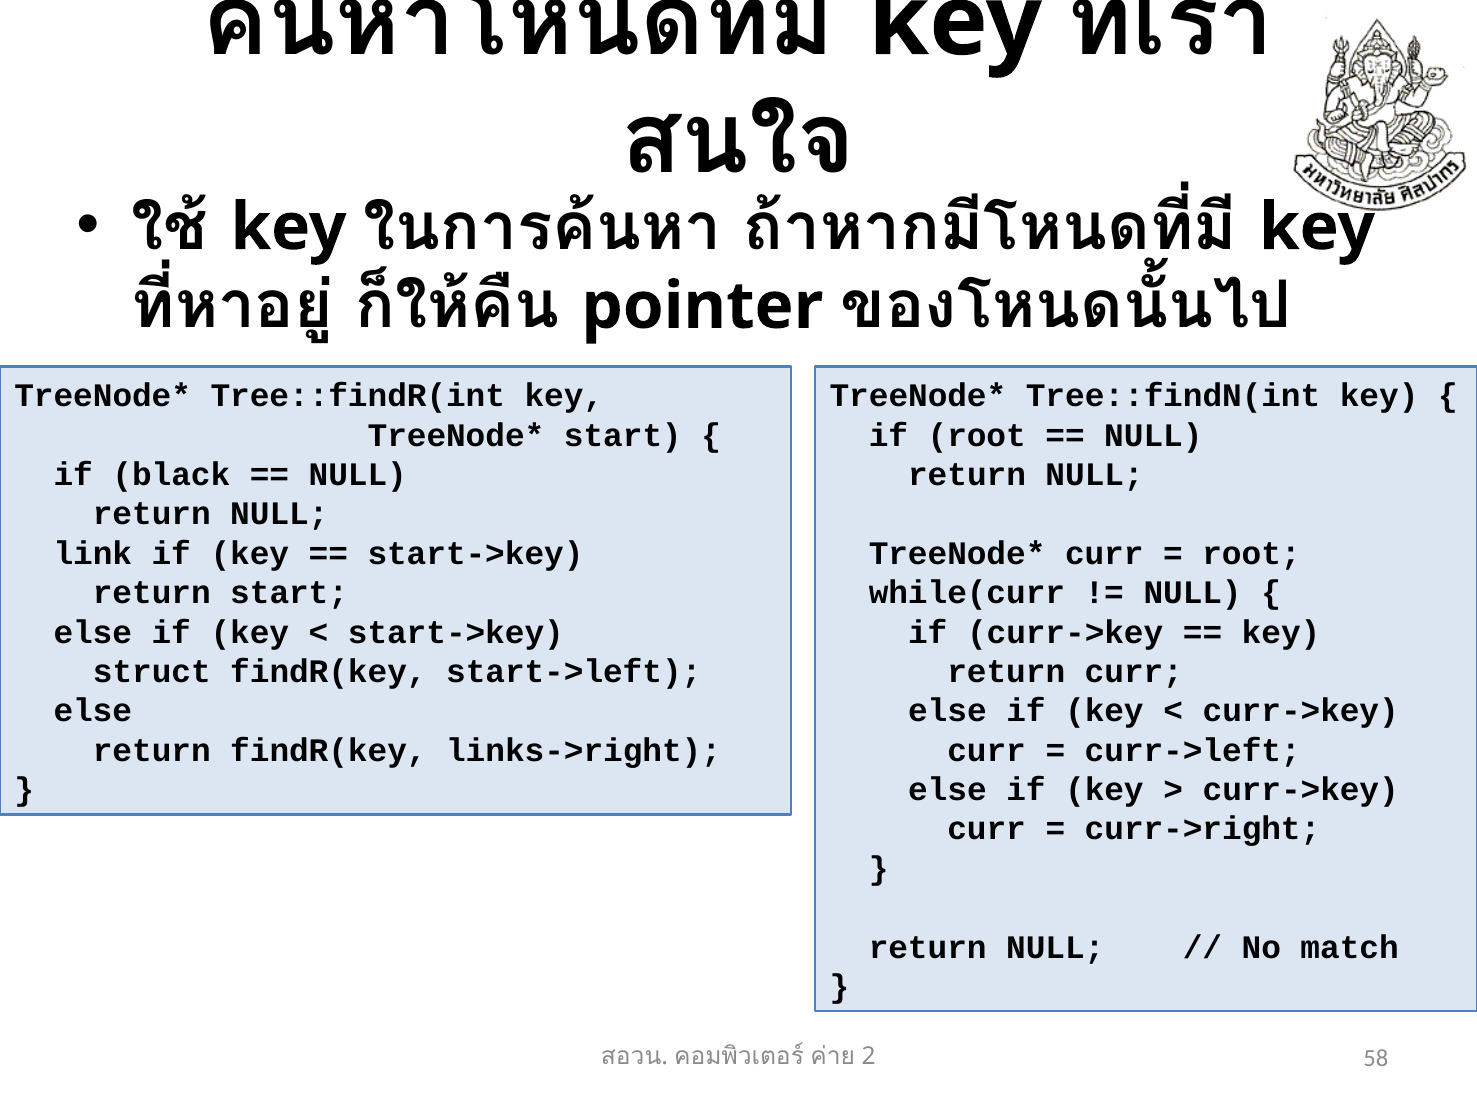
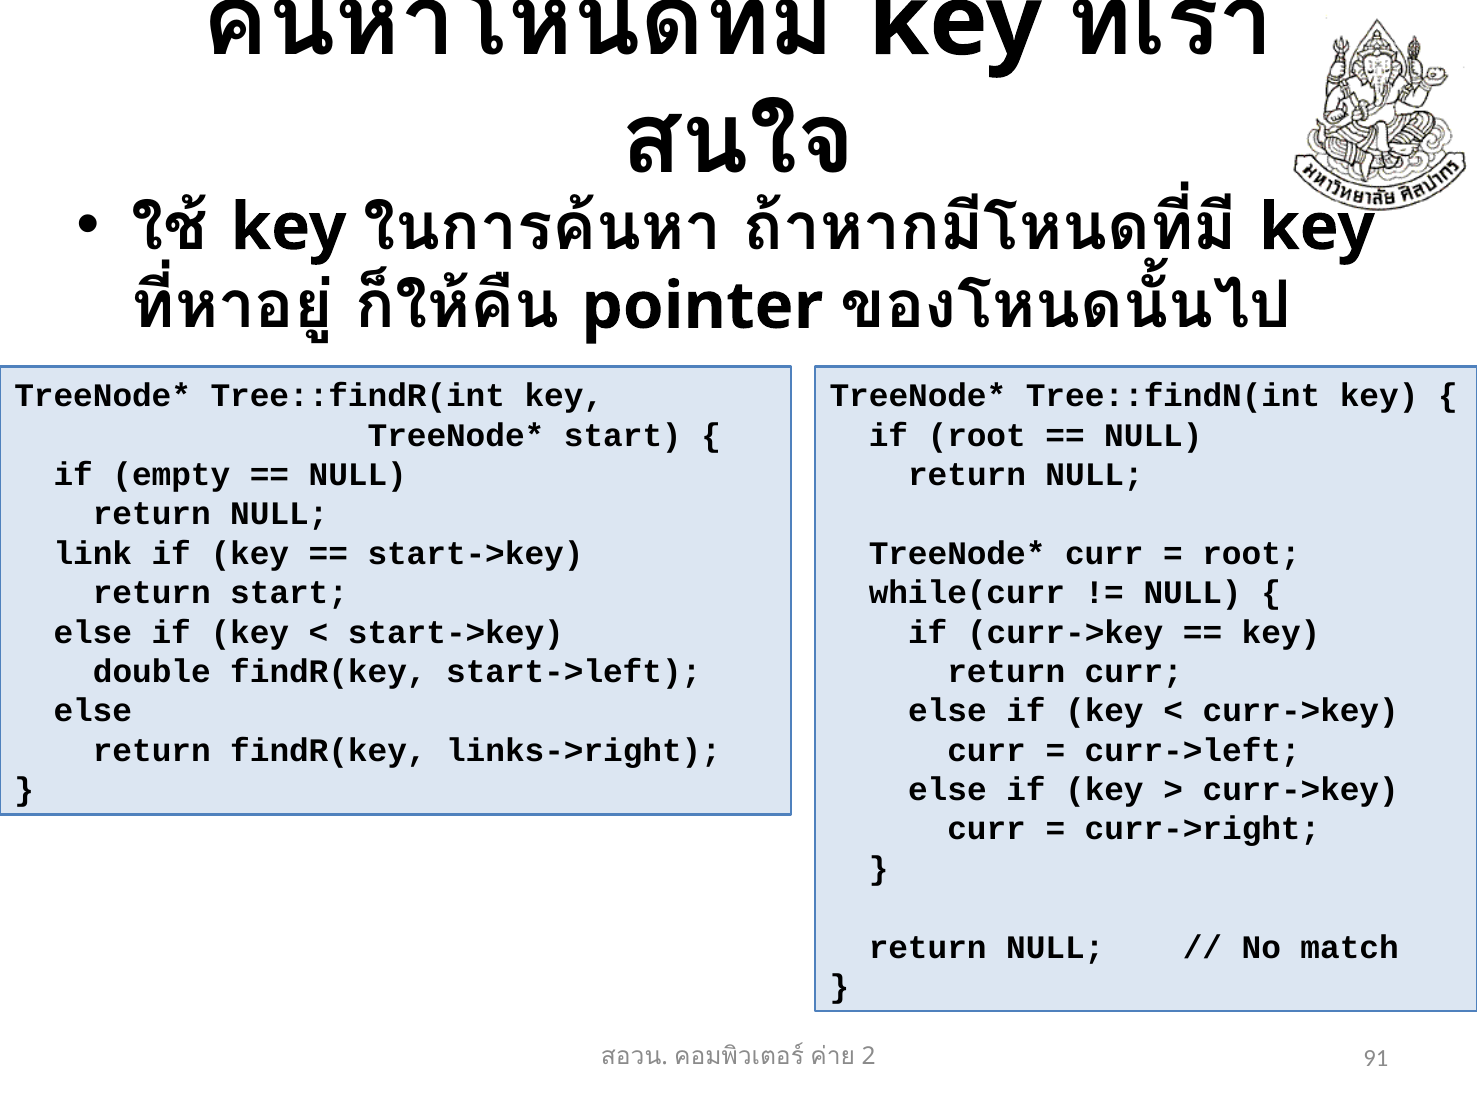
black: black -> empty (171, 475)
struct: struct -> double (152, 672)
58: 58 -> 91 (1376, 1058)
